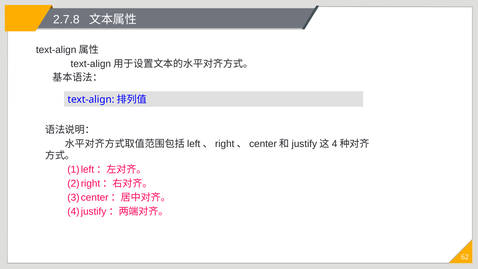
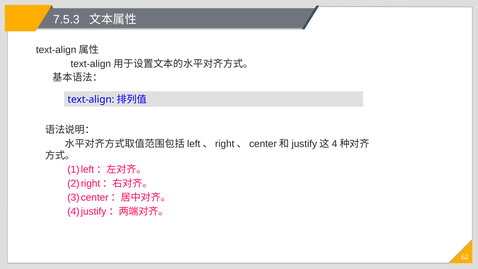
2.7.8: 2.7.8 -> 7.5.3 (66, 20)
